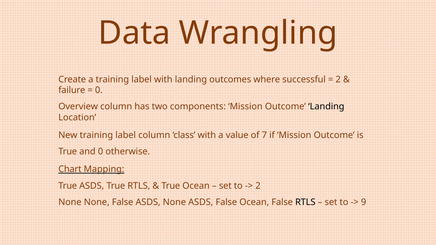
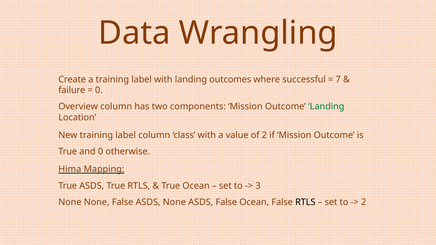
2: 2 -> 7 (338, 79)
Landing colour: black -> green (326, 107)
of 7: 7 -> 2 (264, 135)
Chart: Chart -> Hima (70, 169)
2: 2 -> 3 (258, 186)
9: 9 -> 2 (364, 202)
